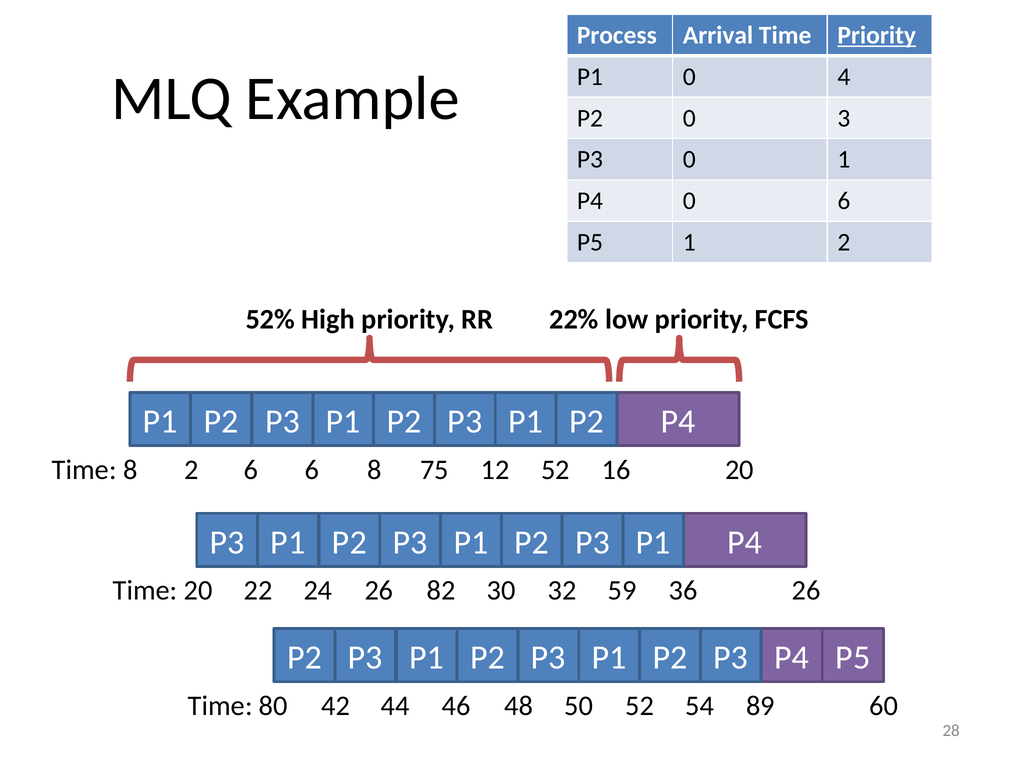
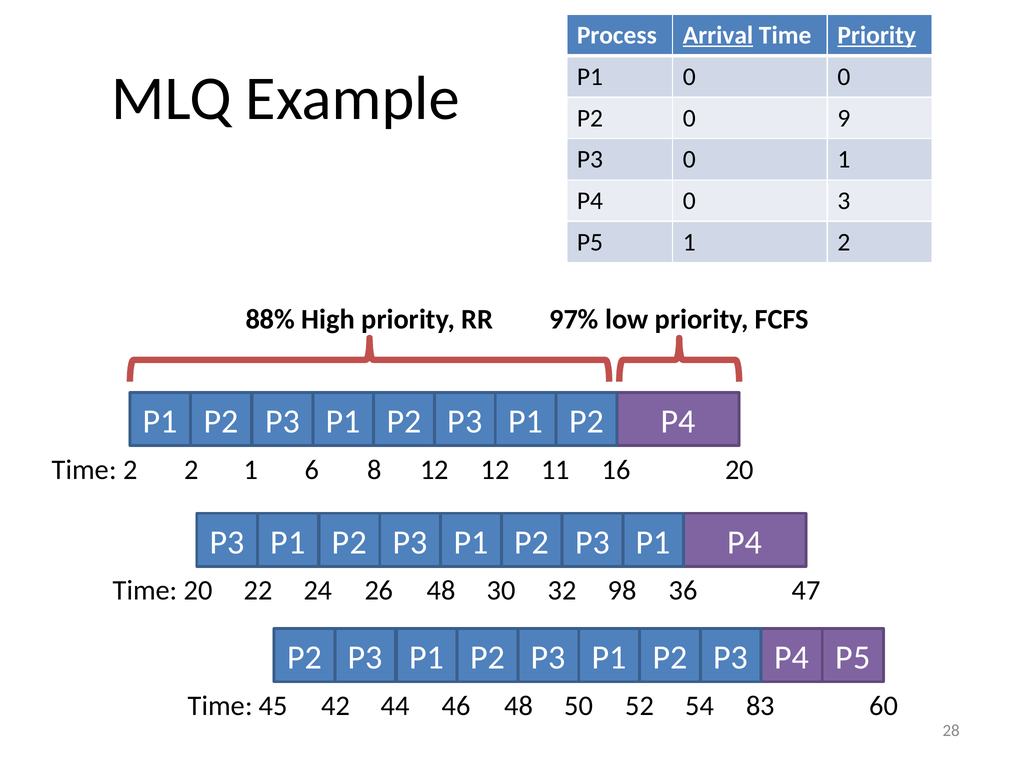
Arrival underline: none -> present (718, 35)
0 4: 4 -> 0 (844, 77)
3: 3 -> 9 (844, 118)
0 6: 6 -> 3 (844, 201)
52%: 52% -> 88% (270, 320)
22%: 22% -> 97% (574, 320)
Time 8: 8 -> 2 (130, 470)
2 6: 6 -> 1 (251, 470)
8 75: 75 -> 12 (434, 470)
12 52: 52 -> 11 (555, 470)
26 82: 82 -> 48 (441, 591)
59: 59 -> 98 (622, 591)
36 26: 26 -> 47 (806, 591)
80: 80 -> 45 (273, 706)
89: 89 -> 83 (760, 706)
